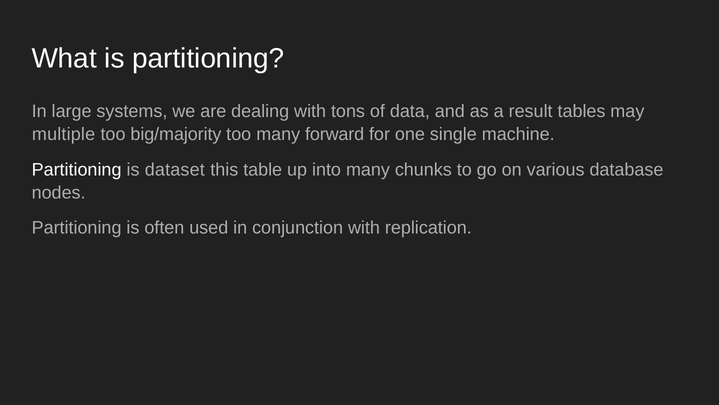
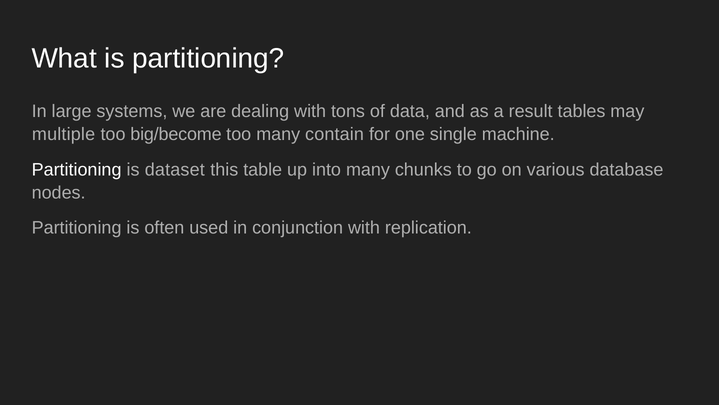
big/majority: big/majority -> big/become (176, 134)
forward: forward -> contain (335, 134)
